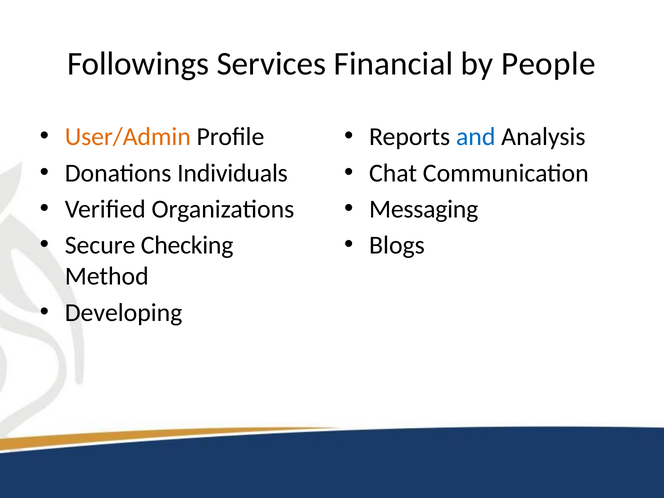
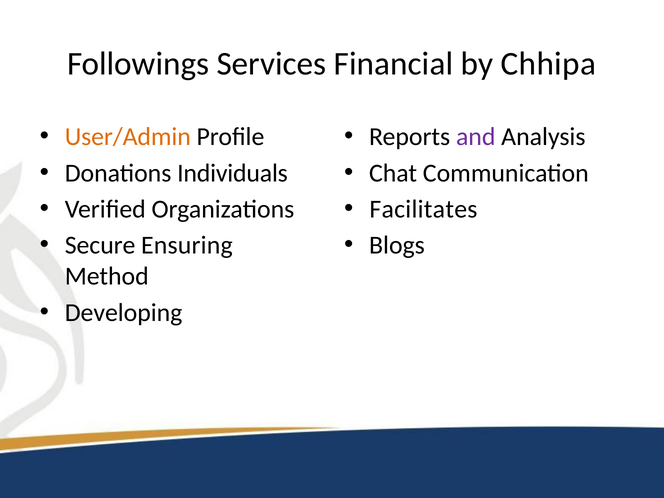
People: People -> Chhipa (548, 64)
and colour: blue -> purple (476, 137)
Messaging: Messaging -> Facilitates (423, 209)
Checking: Checking -> Ensuring (187, 245)
